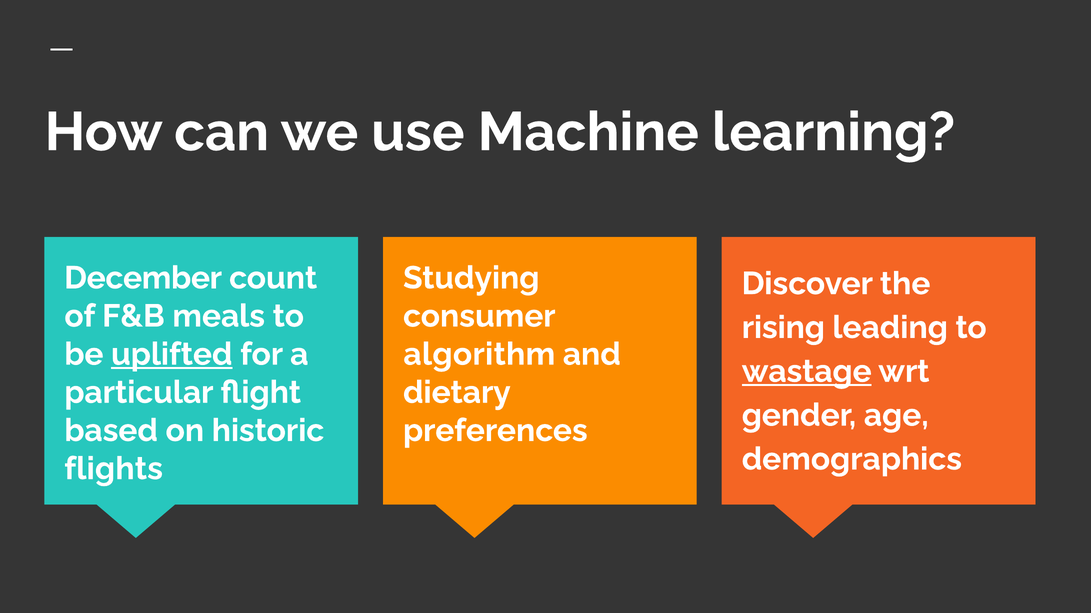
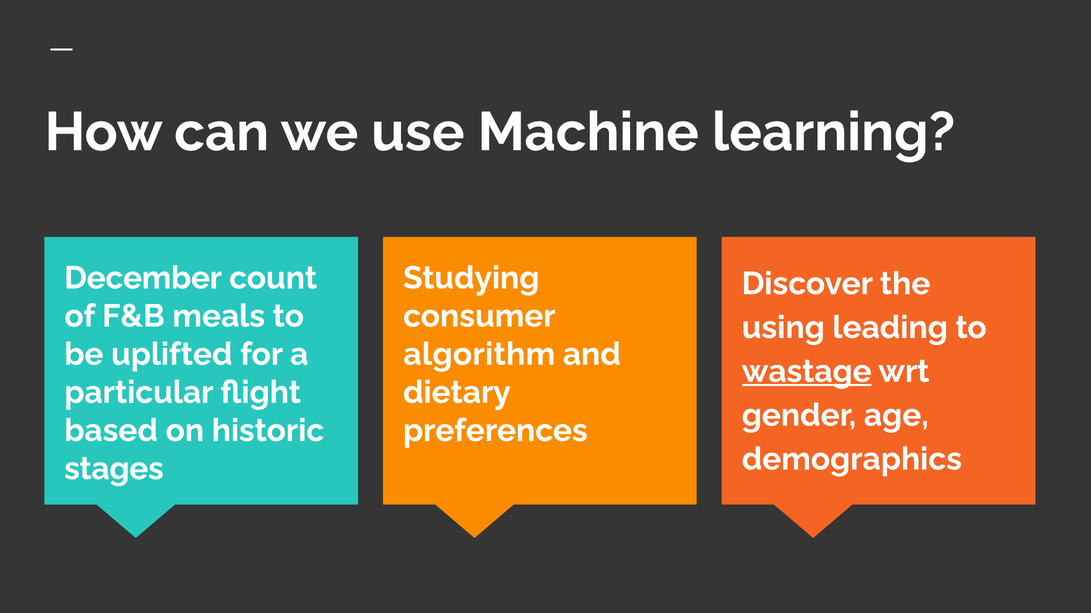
rising: rising -> using (783, 328)
uplifted underline: present -> none (172, 355)
flights: flights -> stages (114, 469)
